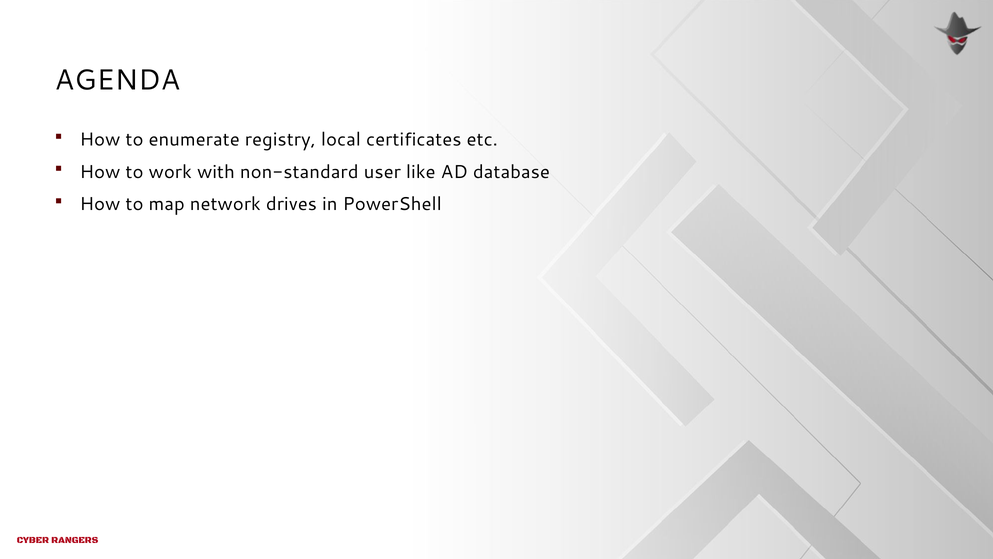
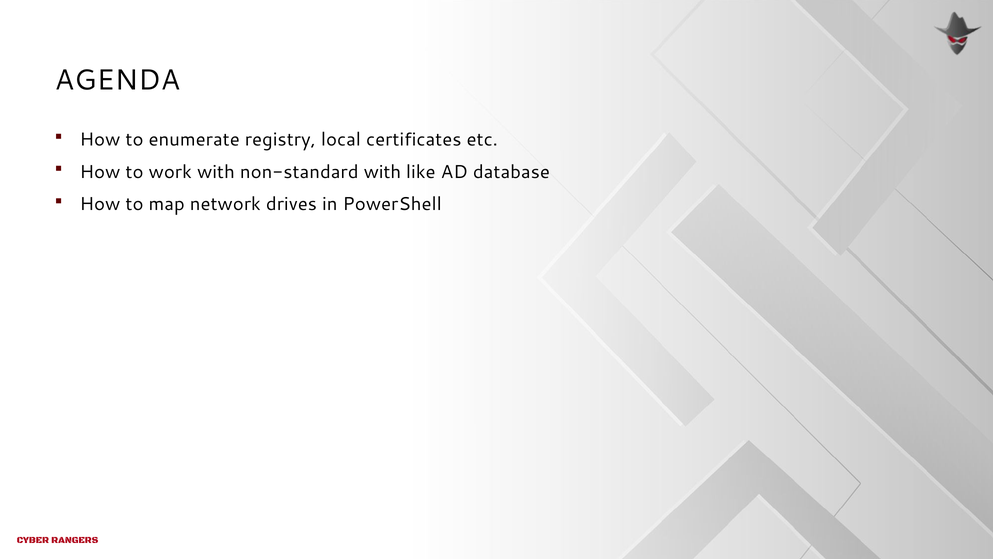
non-standard user: user -> with (382, 172)
